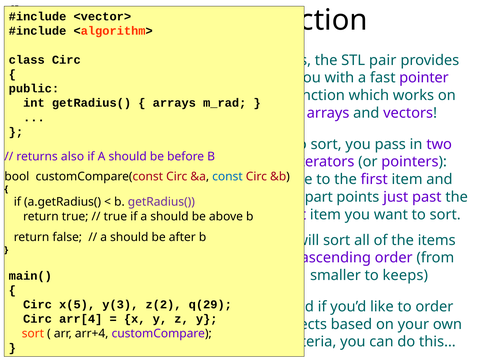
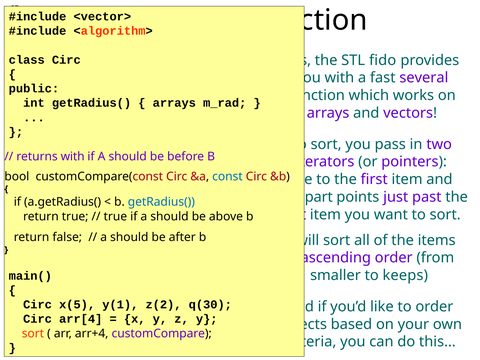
pair: pair -> fido (383, 60)
pointer: pointer -> several (424, 78)
returns also: also -> with (73, 156)
getRadius( colour: purple -> blue (161, 202)
y(3: y(3 -> y(1 (120, 305)
q(29: q(29 -> q(30 (210, 305)
